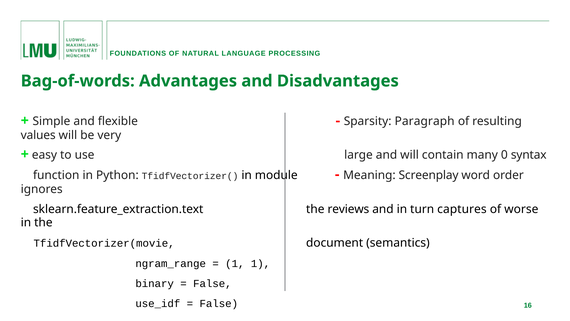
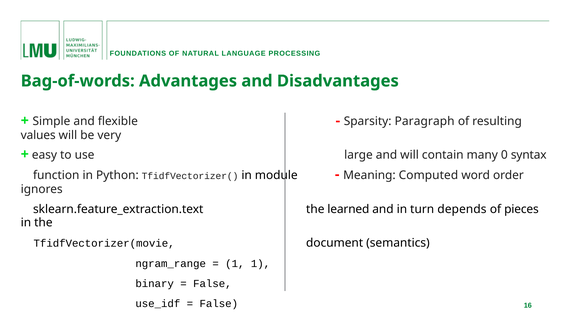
Screenplay: Screenplay -> Computed (428, 175)
reviews: reviews -> learned (348, 209)
captures: captures -> depends (462, 209)
worse: worse -> pieces (521, 209)
